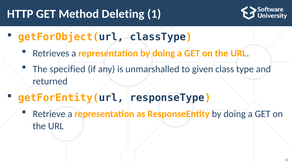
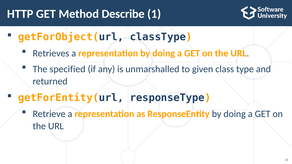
Deleting: Deleting -> Describe (123, 14)
